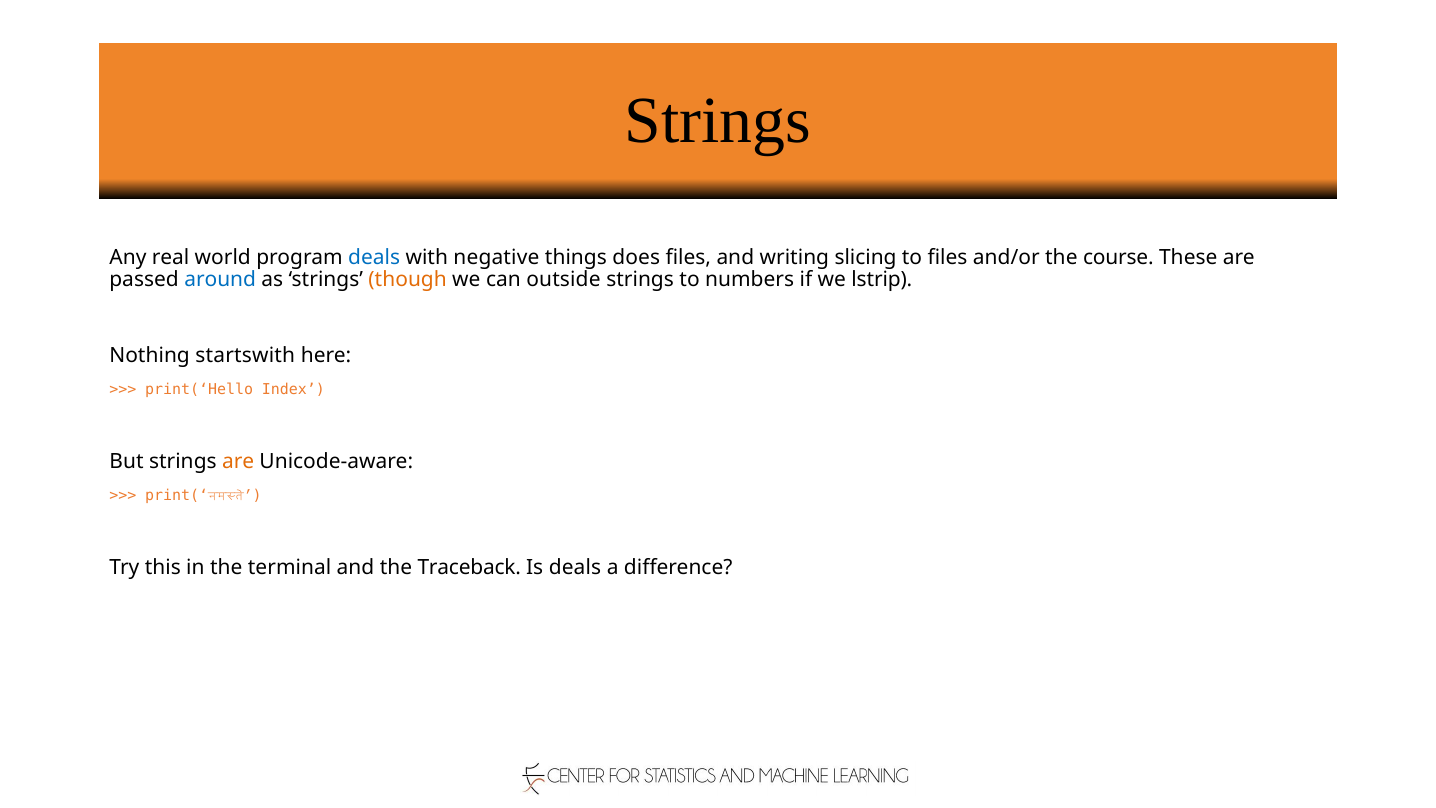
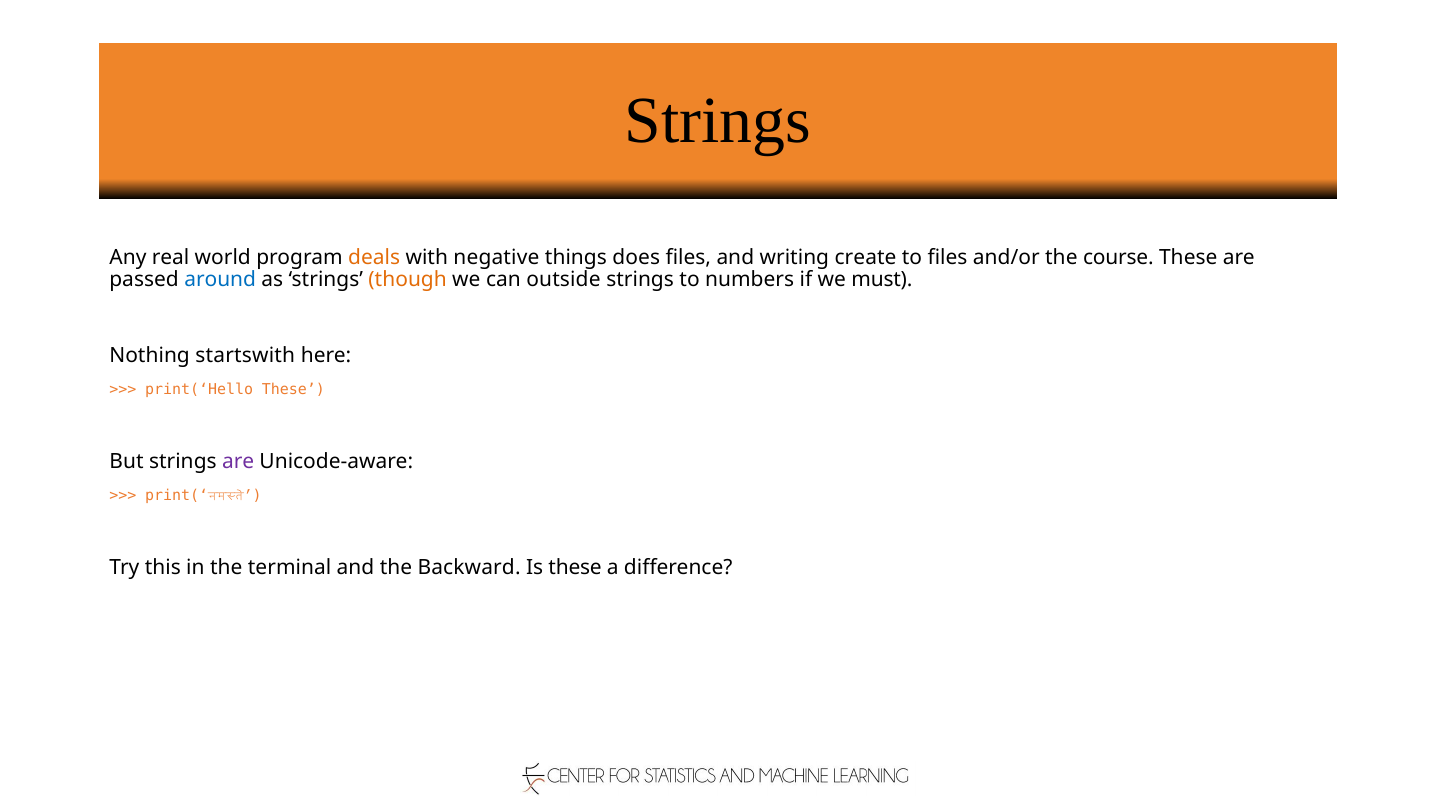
deals colour: blue -> orange (374, 257)
slicing: slicing -> create (866, 257)
lstrip: lstrip -> must (882, 280)
print(‘Hello Index: Index -> These (293, 390)
are colour: orange -> purple (238, 461)
Traceback: Traceback -> Backward (469, 568)
Is deals: deals -> these (575, 568)
